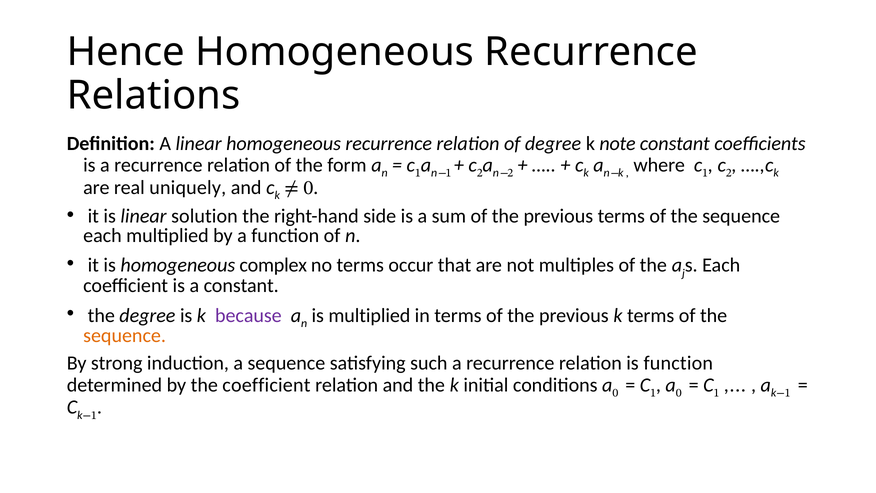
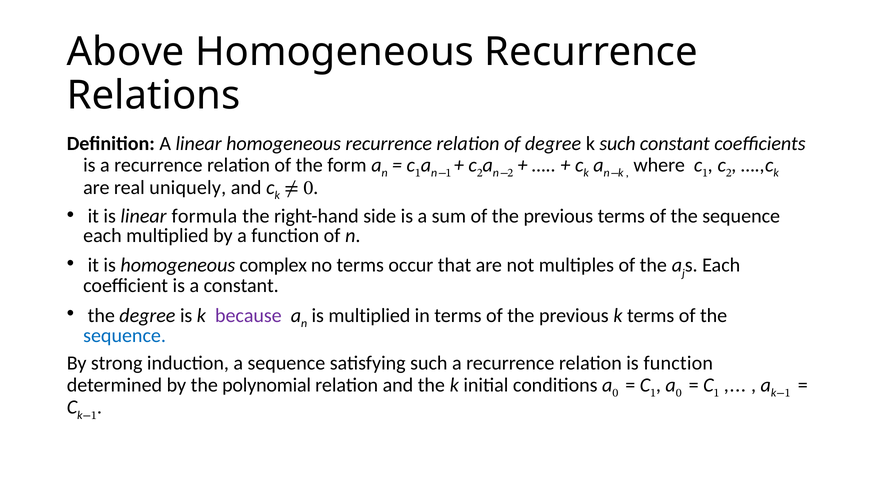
Hence: Hence -> Above (126, 52)
k note: note -> such (618, 143)
solution: solution -> formula (204, 216)
sequence colour: orange -> blue (125, 335)
the coefficient: coefficient -> polynomial (267, 385)
